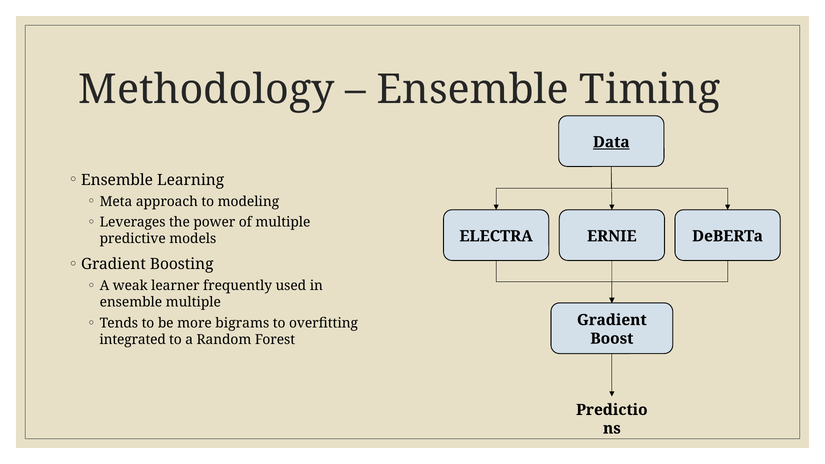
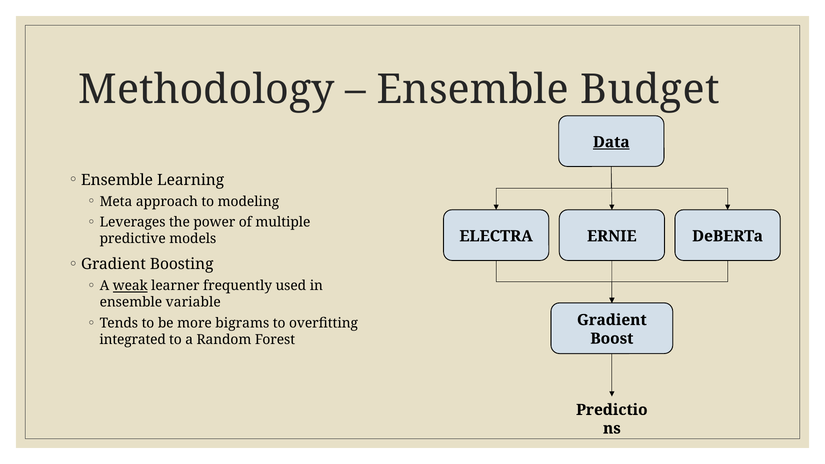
Timing: Timing -> Budget (650, 90)
weak underline: none -> present (130, 286)
ensemble multiple: multiple -> variable (193, 302)
